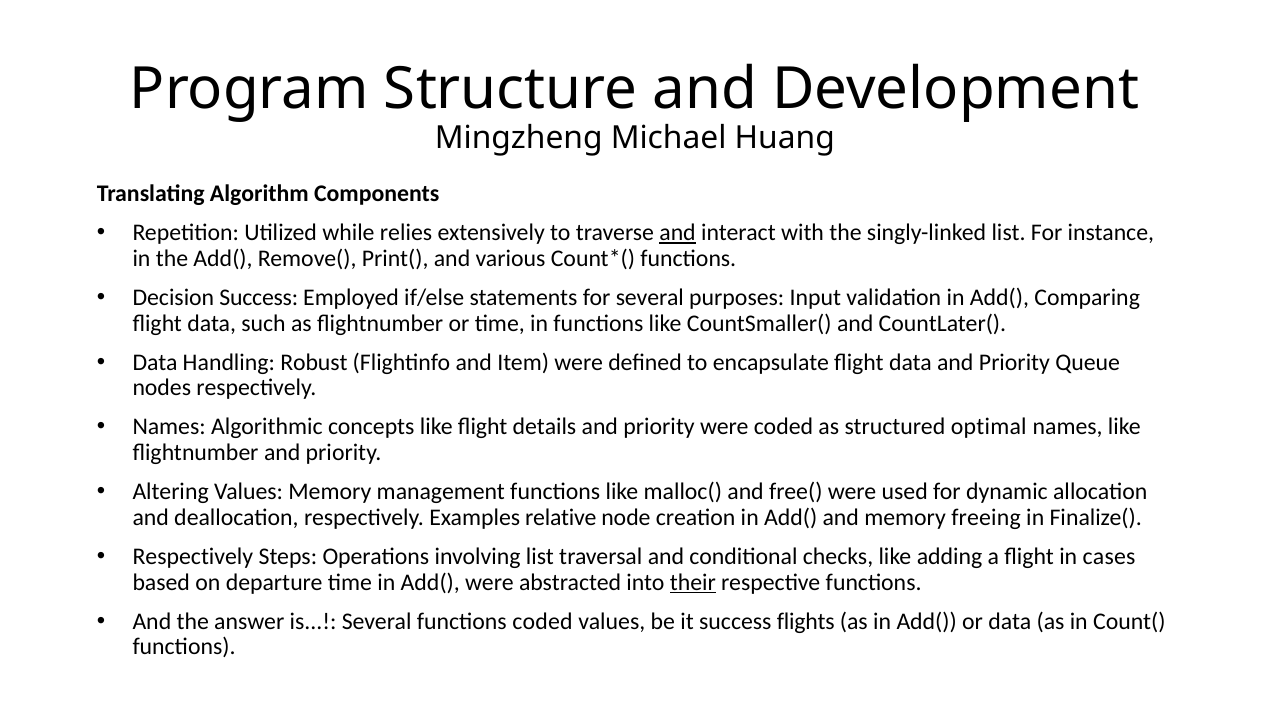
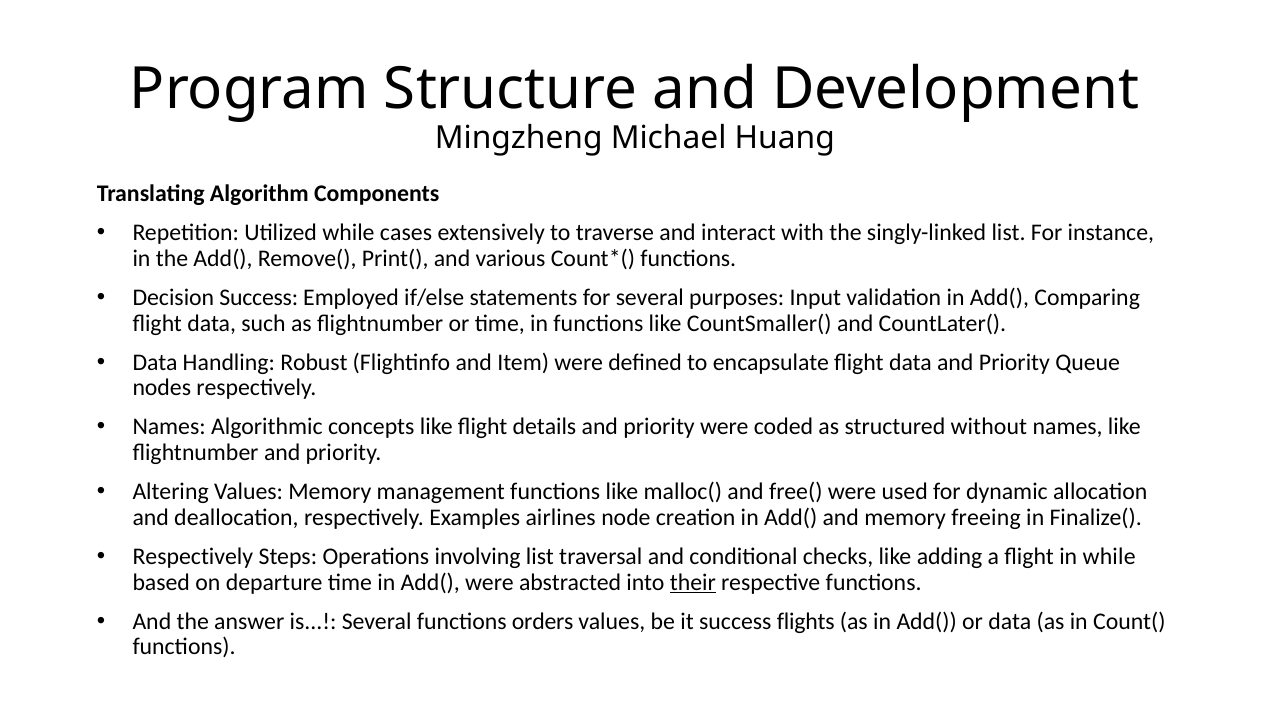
relies: relies -> cases (406, 233)
and underline: present -> none (678, 233)
optimal: optimal -> without (989, 427)
relative: relative -> airlines (561, 517)
in cases: cases -> while (1109, 556)
functions coded: coded -> orders (543, 621)
